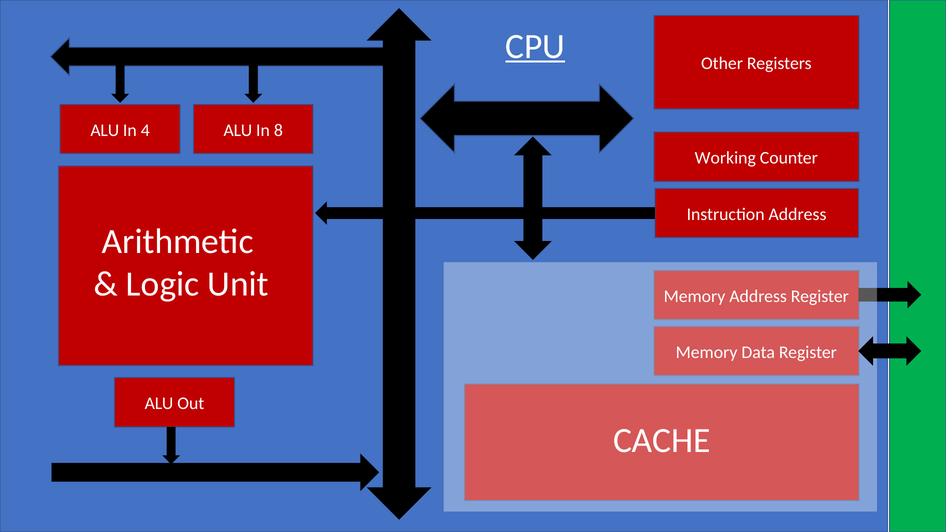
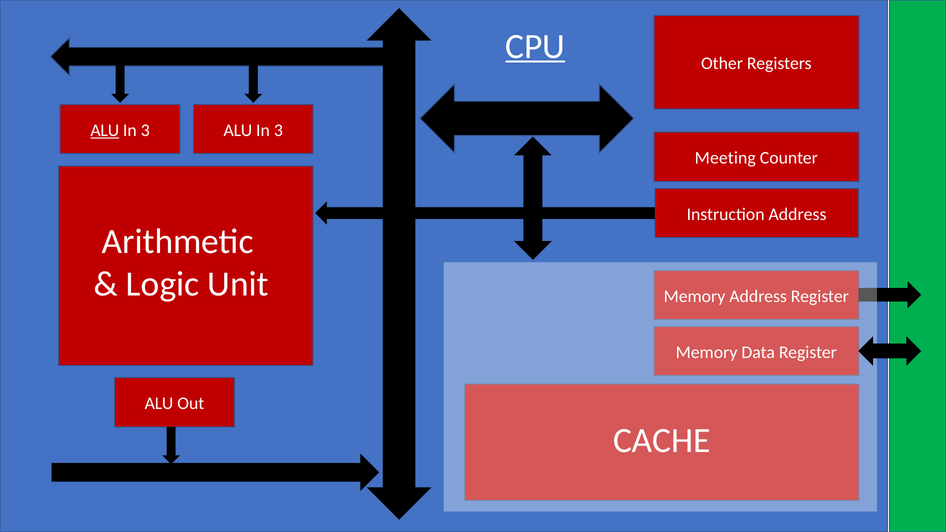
ALU underline: none -> present (105, 130)
4: 4 -> 3 (145, 130)
8: 8 -> 3 (278, 130)
Working: Working -> Meeting (725, 158)
